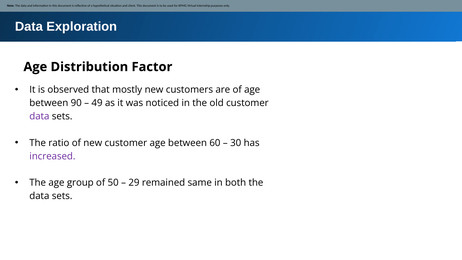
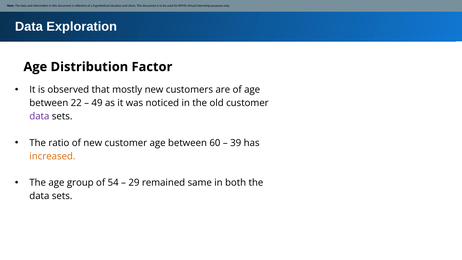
90: 90 -> 22 (76, 103)
30: 30 -> 39 (236, 143)
increased colour: purple -> orange (52, 156)
50: 50 -> 54 (113, 183)
